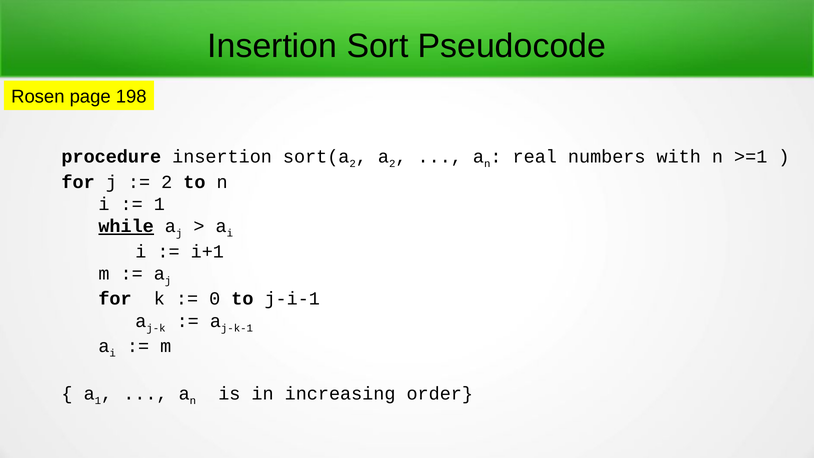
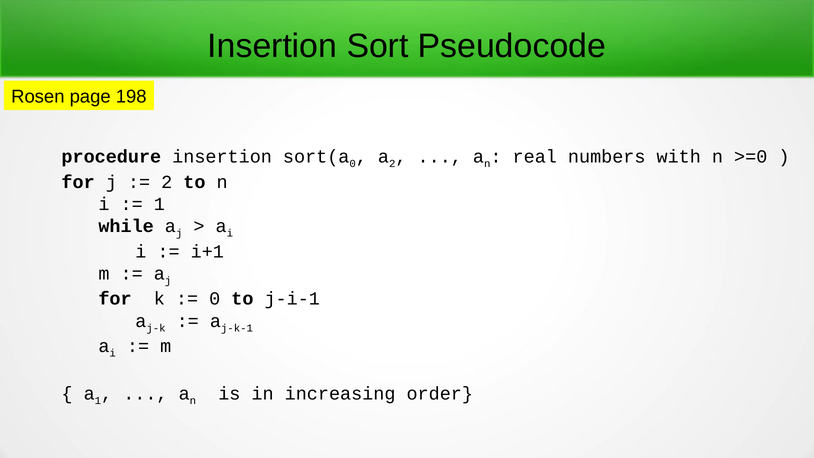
2: 2 -> 0 (353, 164)
>=1: >=1 -> >=0 (751, 157)
while underline: present -> none (126, 226)
